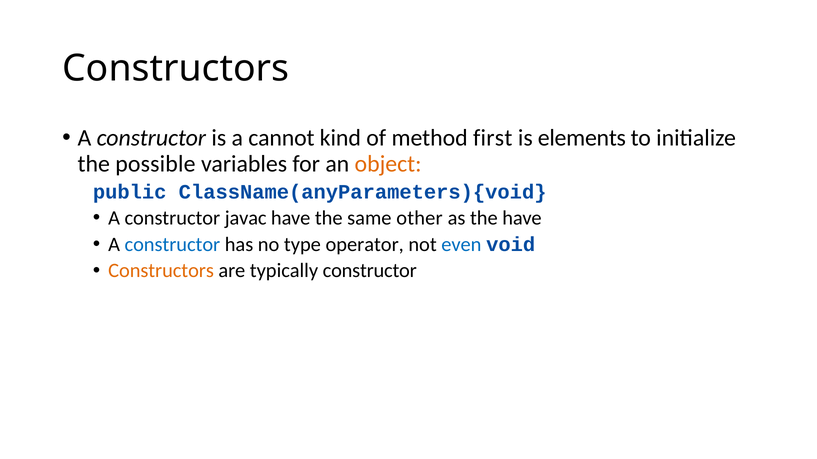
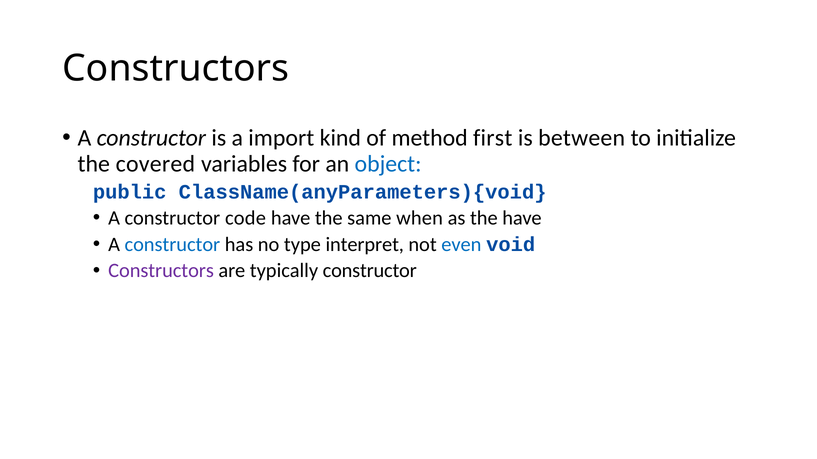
cannot: cannot -> import (281, 138)
elements: elements -> between (582, 138)
possible: possible -> covered (155, 164)
object colour: orange -> blue (388, 164)
javac: javac -> code (245, 218)
other: other -> when (420, 218)
operator: operator -> interpret (365, 245)
Constructors colour: orange -> purple (161, 271)
